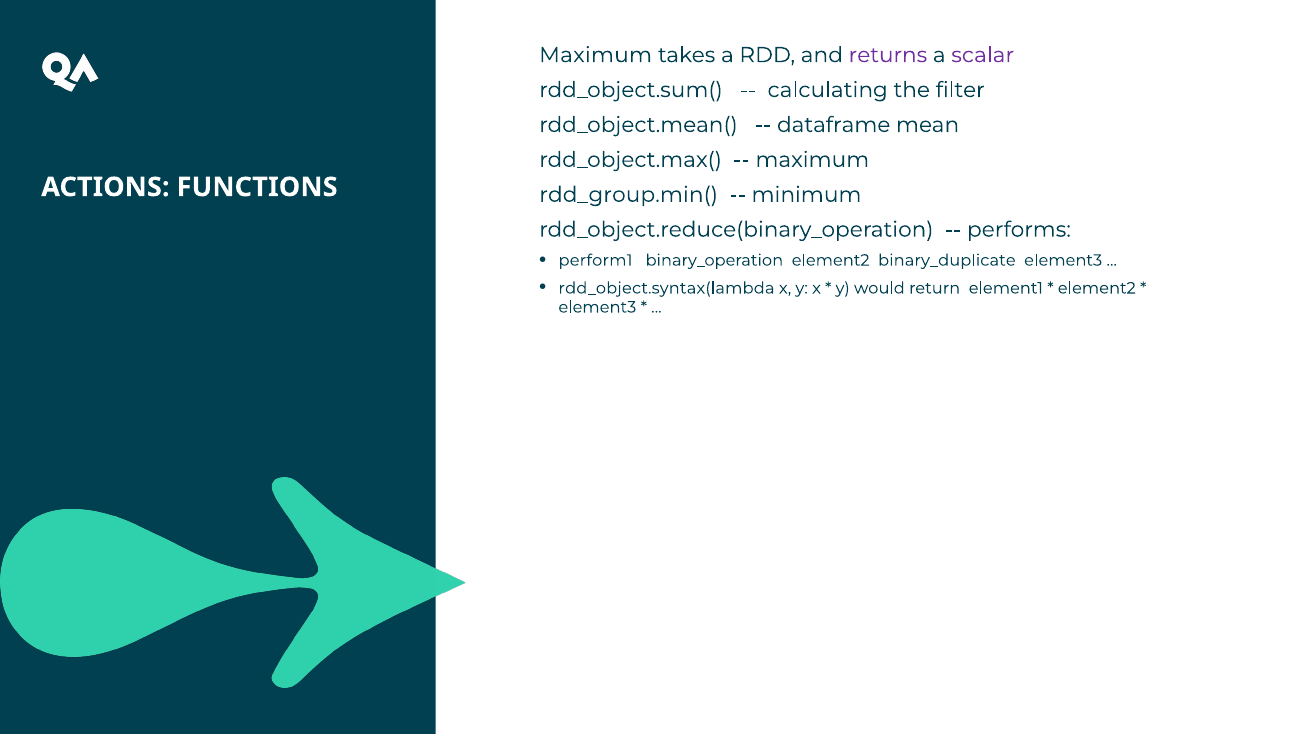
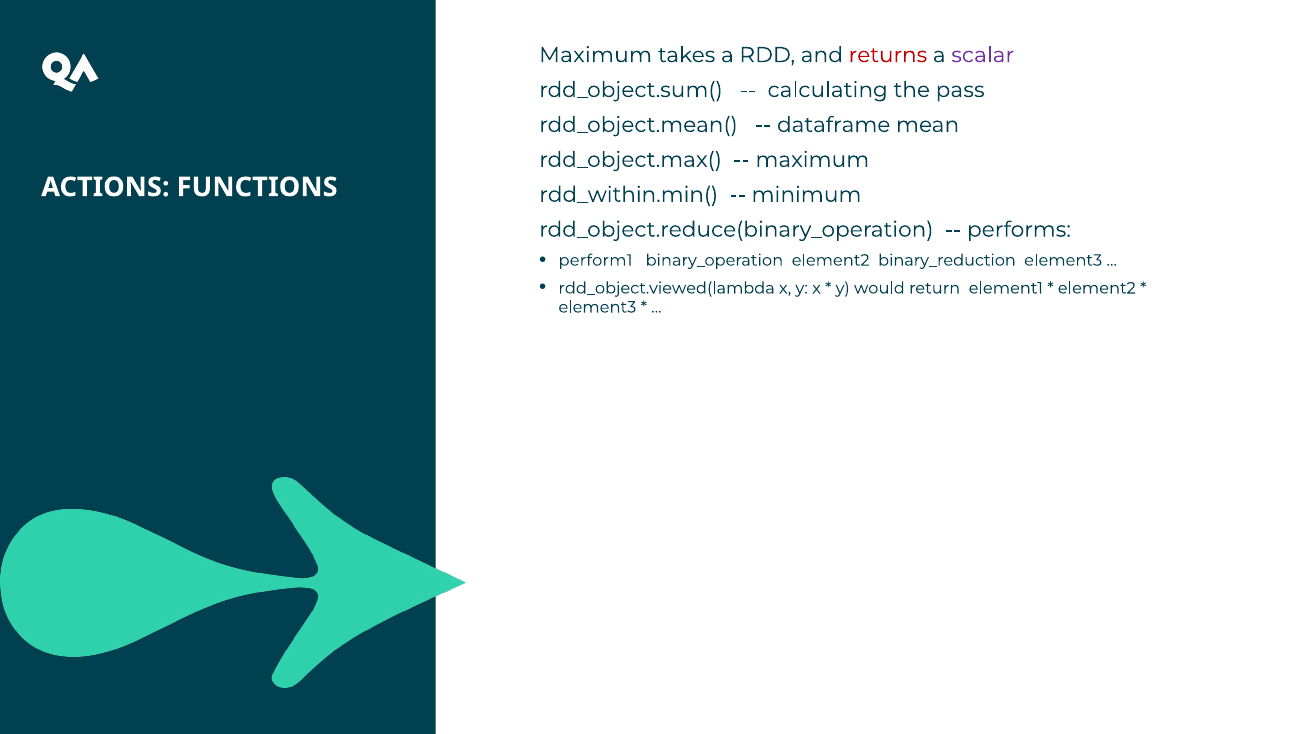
returns colour: purple -> red (888, 55)
filter: filter -> pass (960, 90)
rdd_group.min(: rdd_group.min( -> rdd_within.min( (629, 195)
binary_duplicate: binary_duplicate -> binary_reduction (947, 260)
rdd_object.syntax(lambda: rdd_object.syntax(lambda -> rdd_object.viewed(lambda (667, 288)
